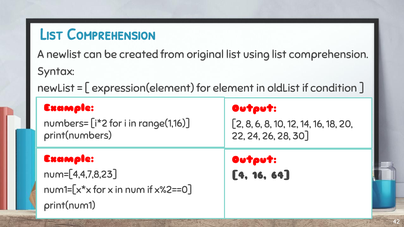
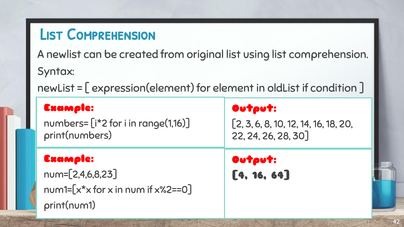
2 8: 8 -> 3 (249, 124)
num=[4,4,7,8,23: num=[4,4,7,8,23 -> num=[2,4,6,8,23 (80, 175)
